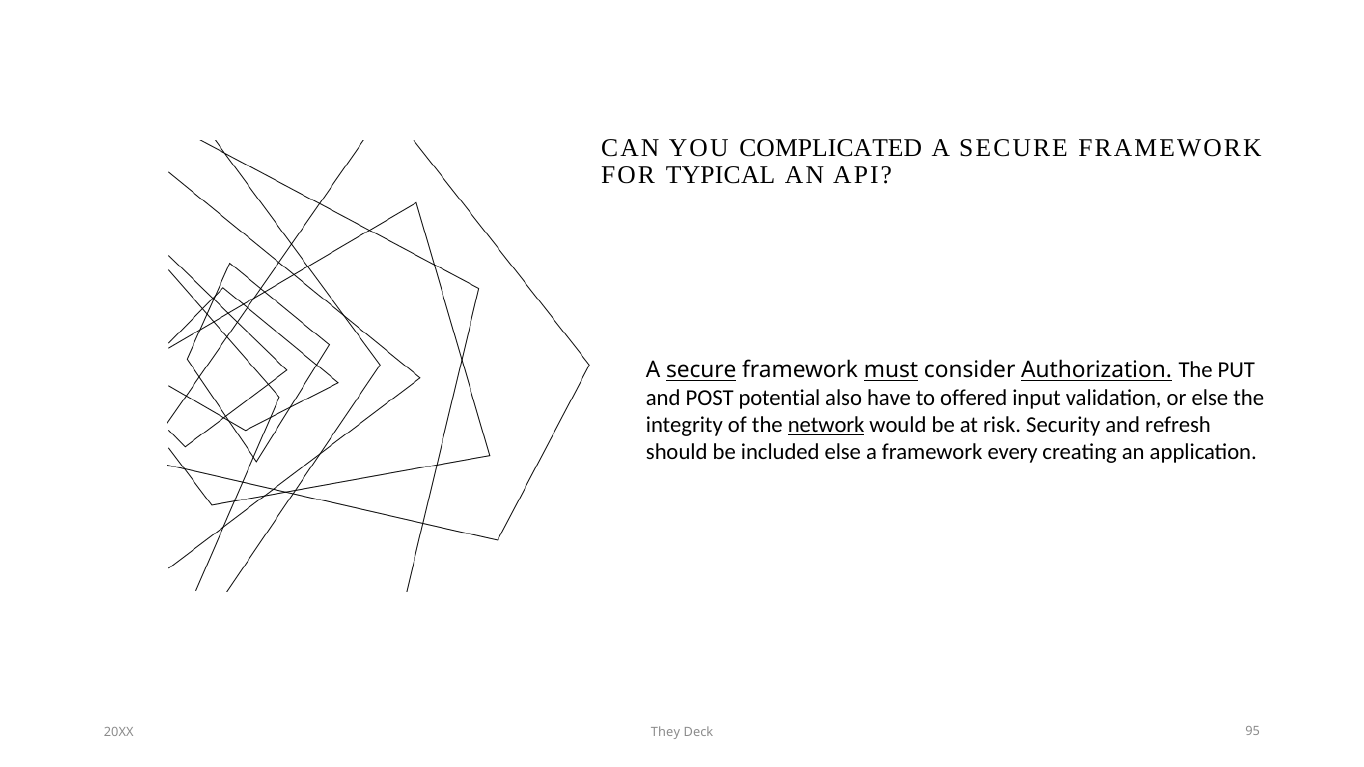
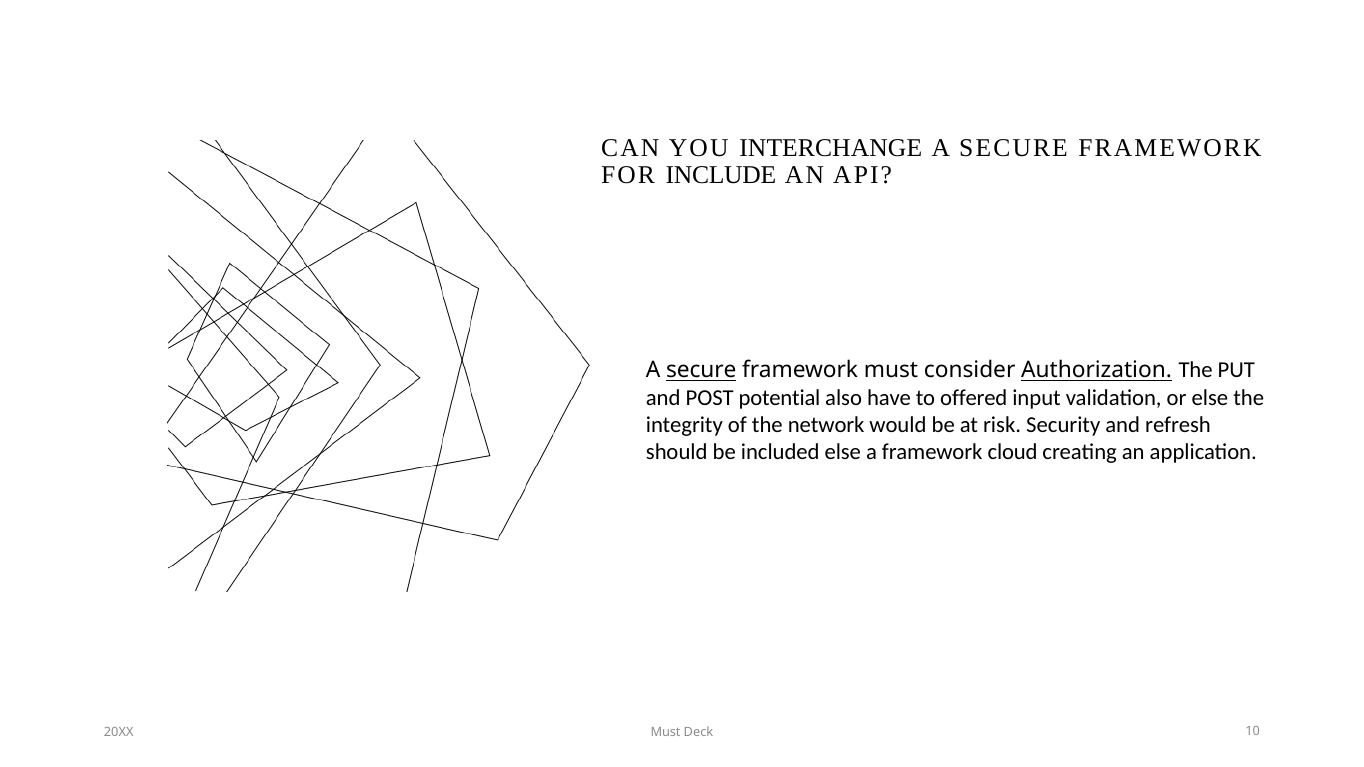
COMPLICATED: COMPLICATED -> INTERCHANGE (831, 148)
TYPICAL: TYPICAL -> INCLUDE (721, 175)
must underline: present -> none (891, 371)
network underline: present -> none (826, 425)
every: every -> cloud (1013, 452)
20XX They: They -> Must (666, 732)
95: 95 -> 10 (1253, 731)
